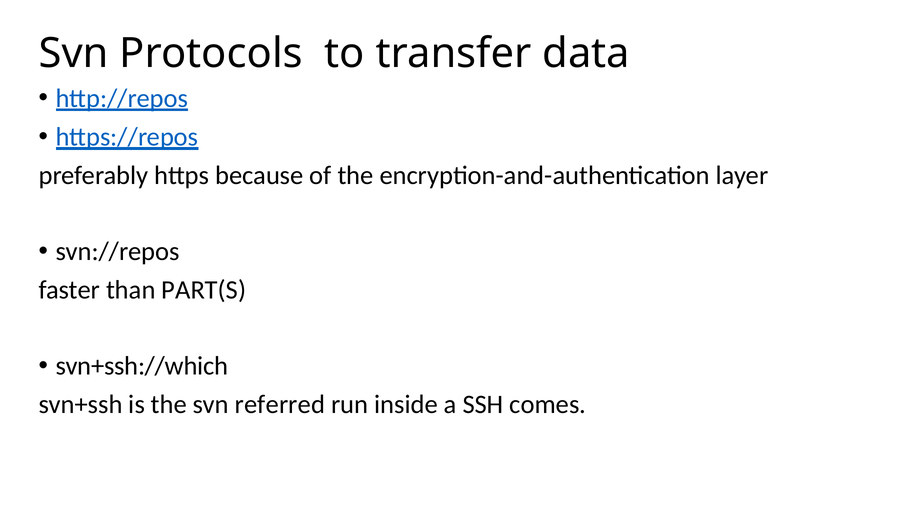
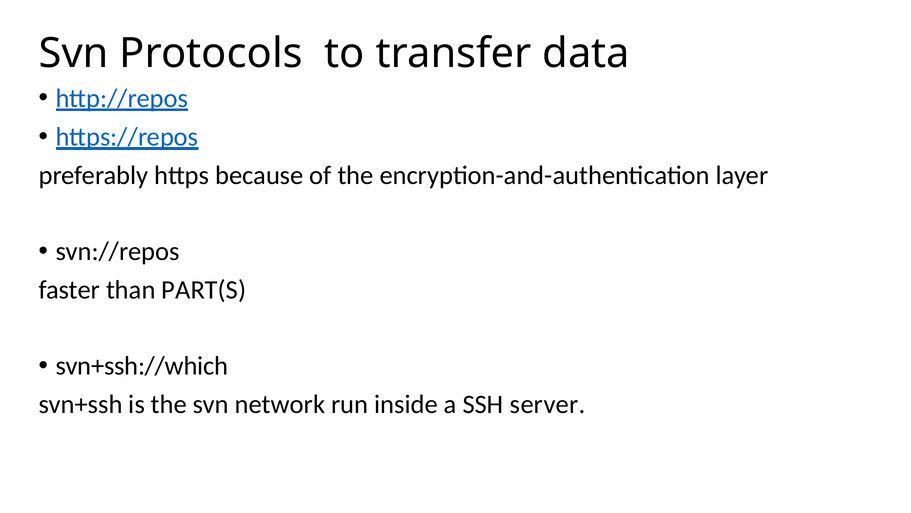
referred: referred -> network (280, 404)
comes: comes -> server (548, 404)
